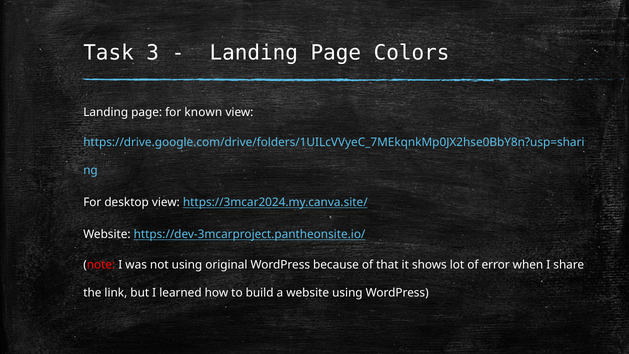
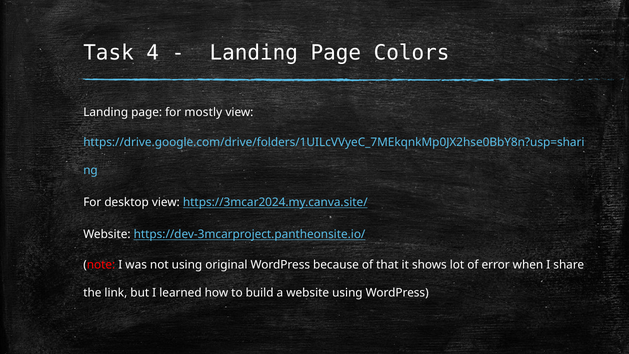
3: 3 -> 4 (153, 53)
known: known -> mostly (203, 112)
